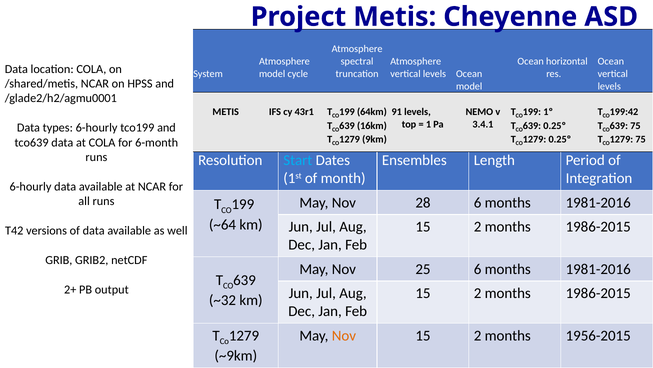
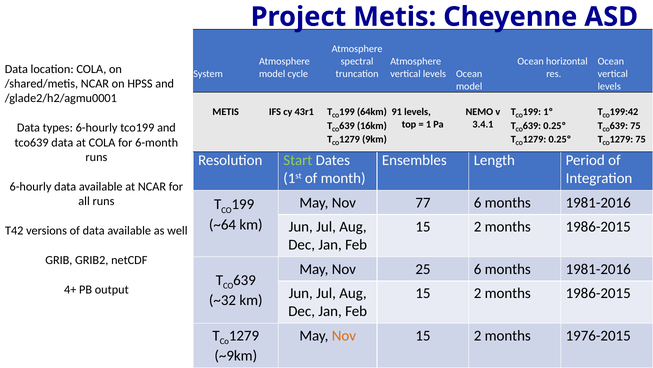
Start colour: light blue -> light green (298, 160)
28: 28 -> 77 (423, 202)
2+: 2+ -> 4+ (70, 289)
1956-2015: 1956-2015 -> 1976-2015 (598, 335)
